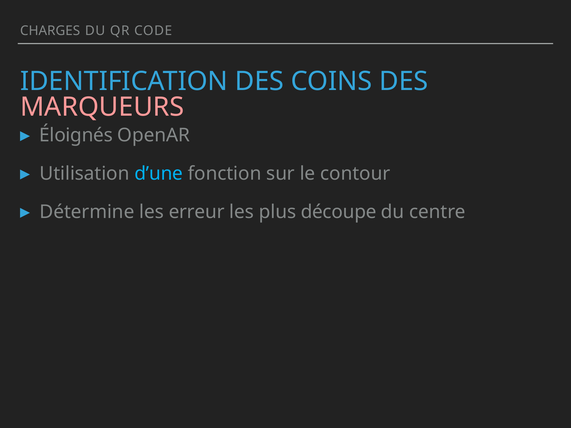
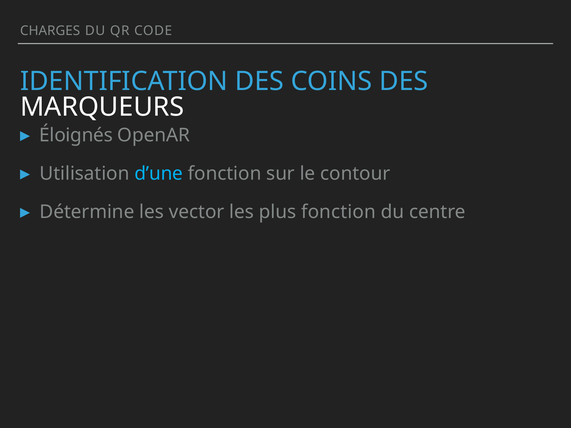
MARQUEURS colour: pink -> white (102, 107)
erreur: erreur -> vector (197, 212)
plus découpe: découpe -> fonction (338, 212)
